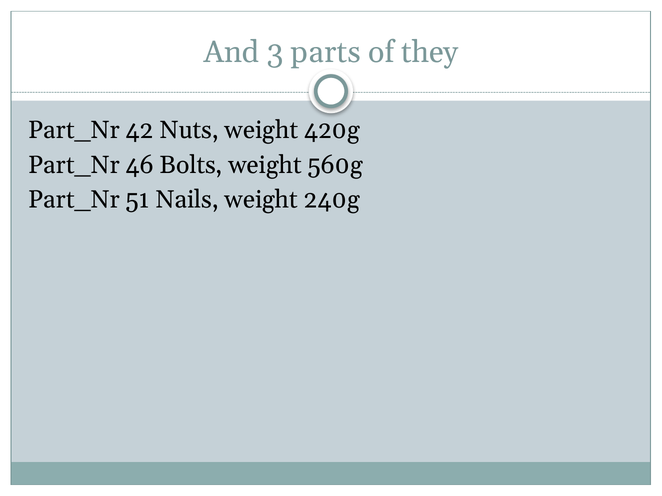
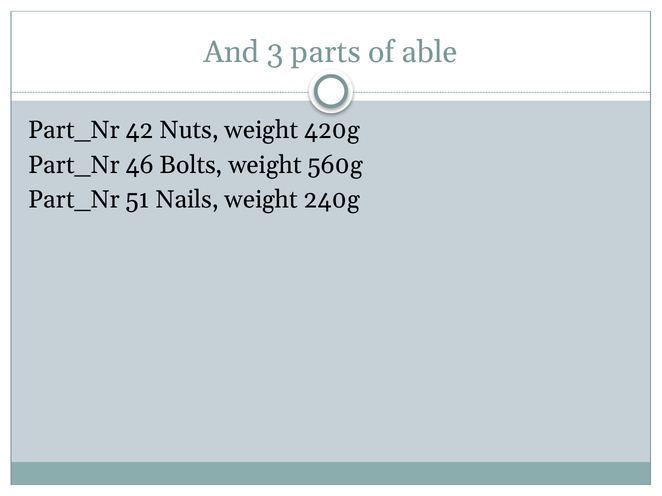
they: they -> able (430, 52)
